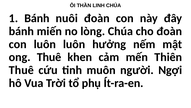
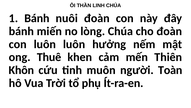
Thuê: Thuê -> Khôn (21, 70)
Ngợi: Ngợi -> Toàn (170, 70)
